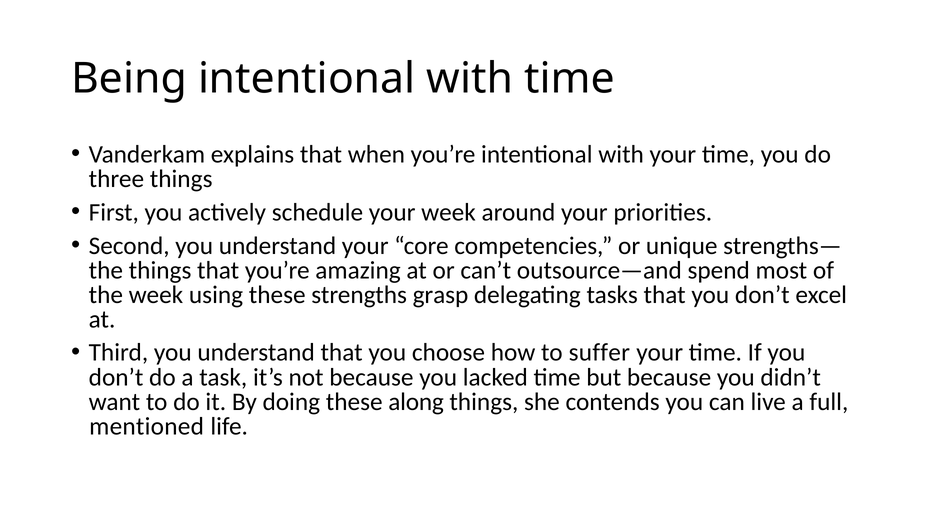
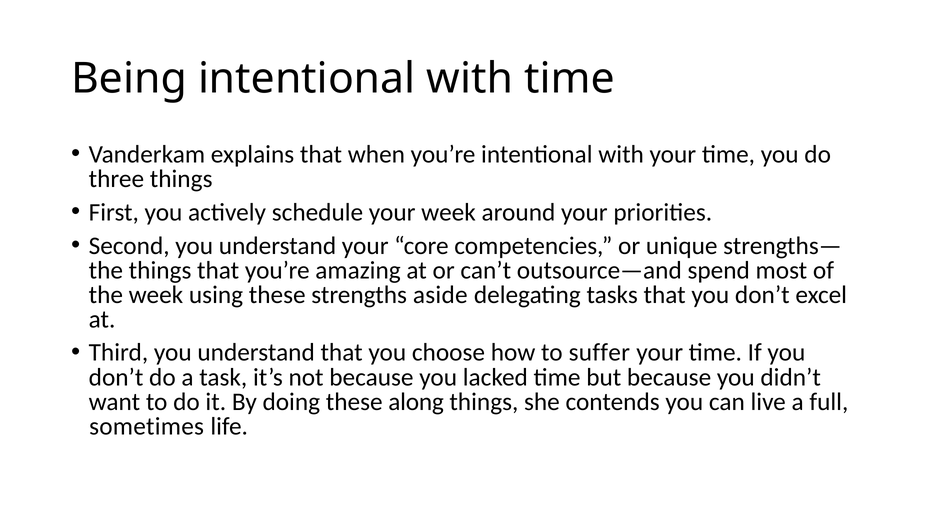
grasp: grasp -> aside (440, 295)
mentioned: mentioned -> sometimes (147, 427)
